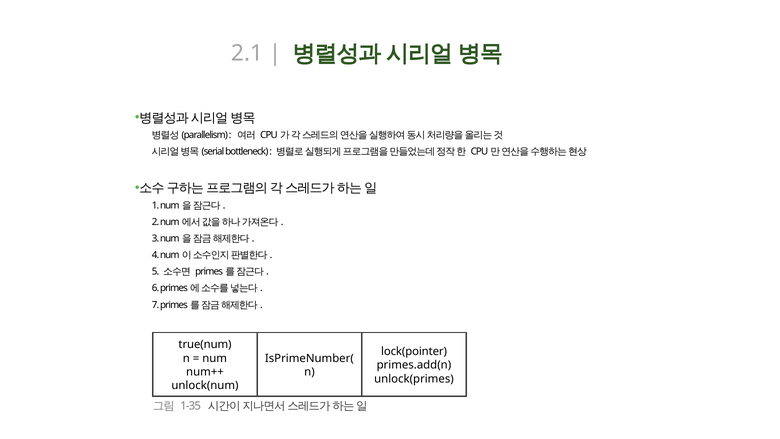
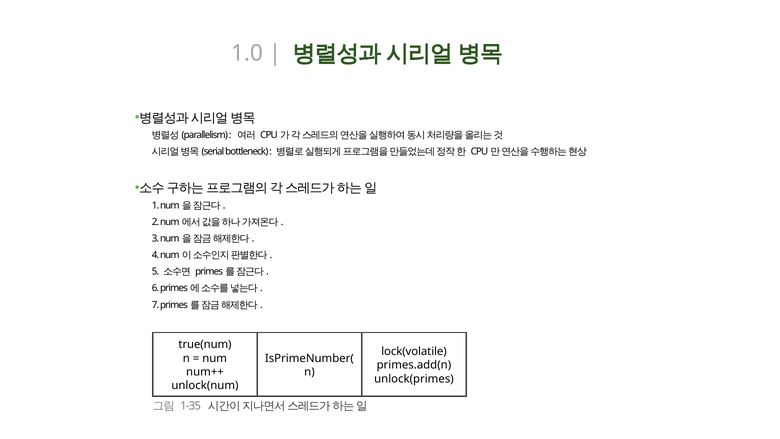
2.1: 2.1 -> 1.0 (247, 53)
lock(pointer: lock(pointer -> lock(volatile (414, 351)
